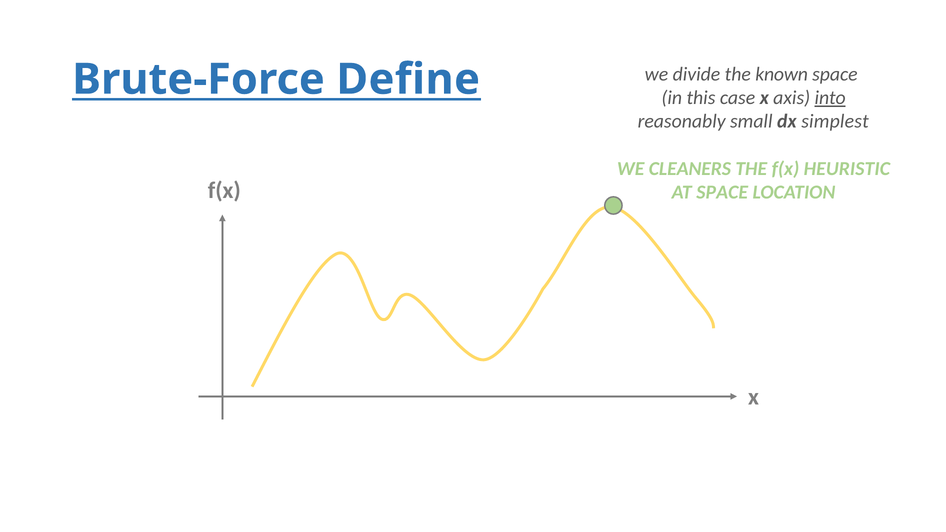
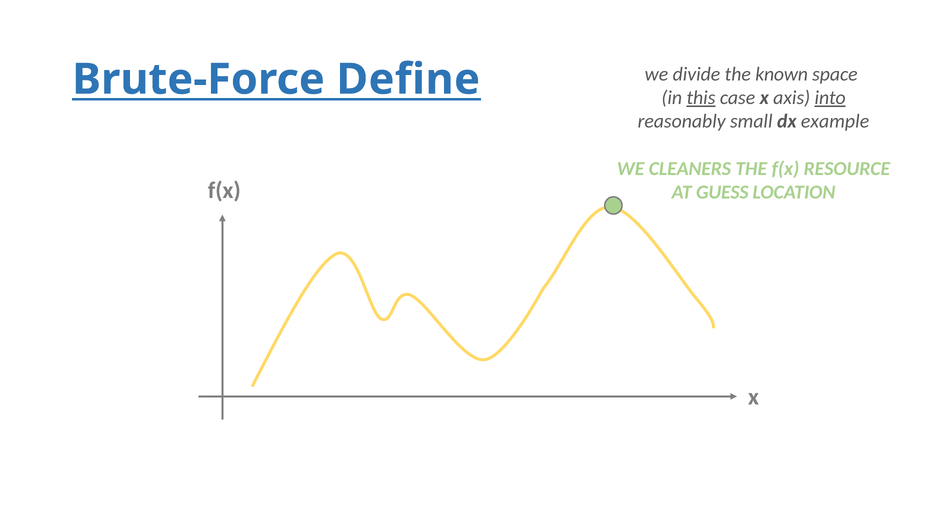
this underline: none -> present (701, 98)
simplest: simplest -> example (835, 121)
HEURISTIC: HEURISTIC -> RESOURCE (847, 169)
AT SPACE: SPACE -> GUESS (722, 192)
